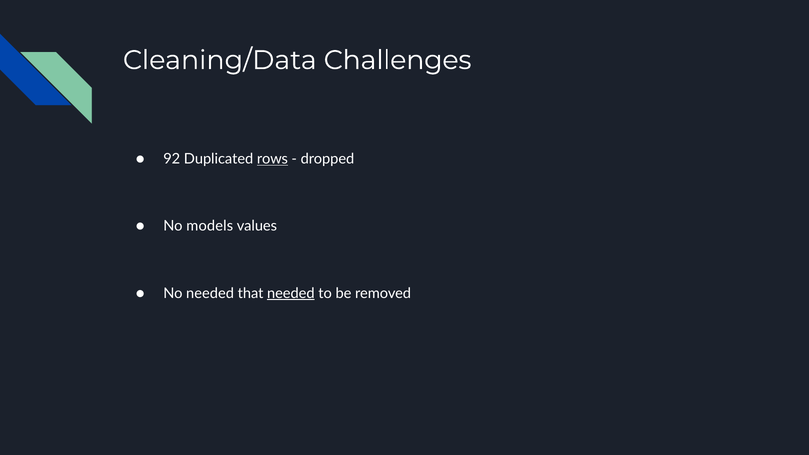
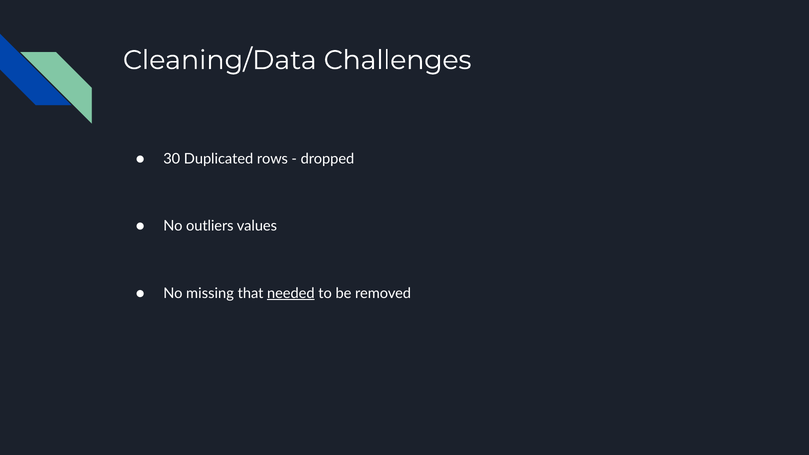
92: 92 -> 30 (172, 159)
rows underline: present -> none (272, 159)
models: models -> outliers (210, 226)
No needed: needed -> missing (210, 293)
